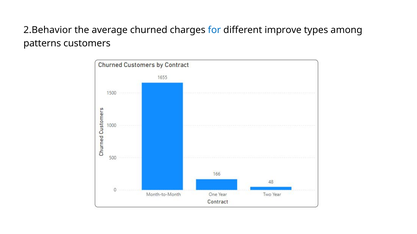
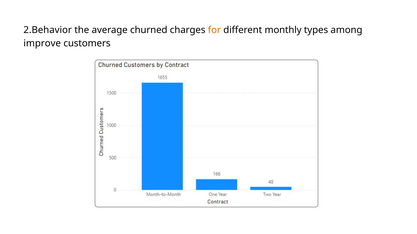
for colour: blue -> orange (214, 30)
improve: improve -> monthly (283, 30)
patterns: patterns -> improve (42, 44)
